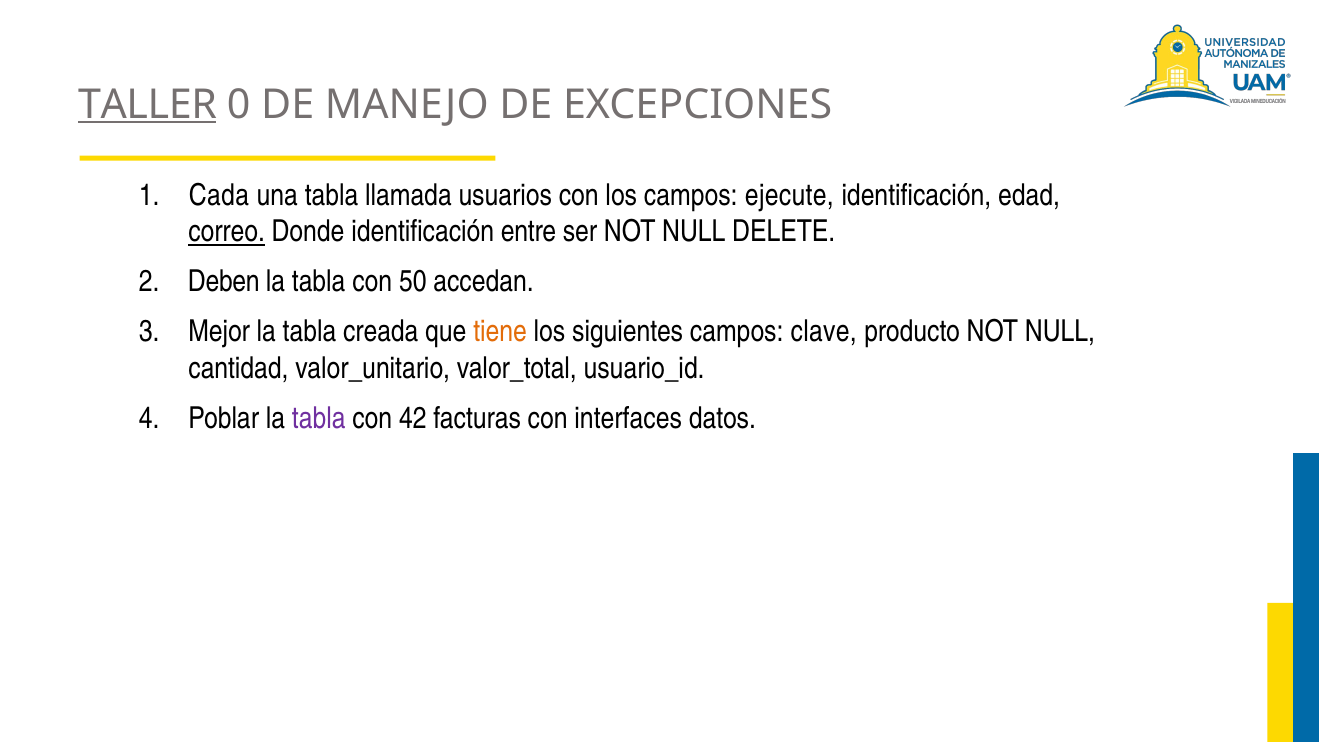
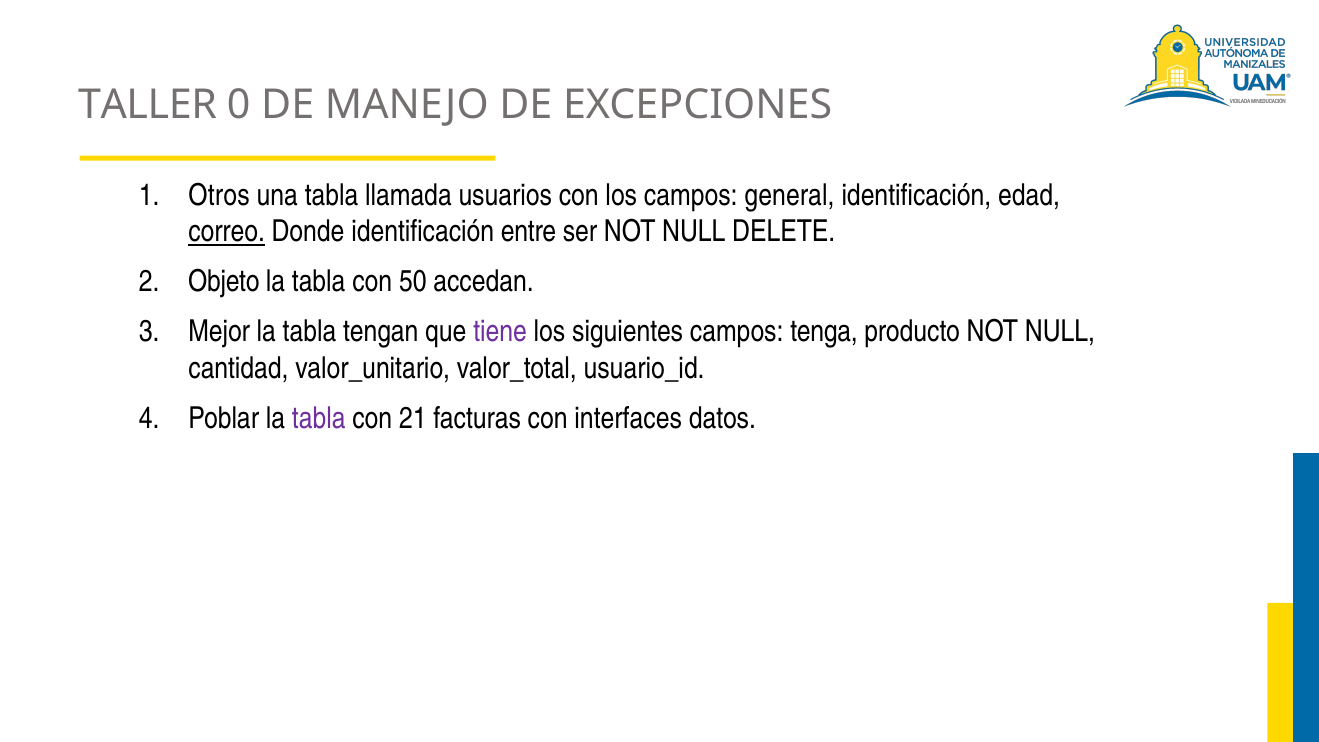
TALLER underline: present -> none (148, 104)
Cada: Cada -> Otros (219, 195)
ejecute: ejecute -> general (789, 195)
Deben: Deben -> Objeto (224, 282)
creada: creada -> tengan (381, 332)
tiene colour: orange -> purple (500, 332)
clave: clave -> tenga (824, 332)
42: 42 -> 21 (413, 418)
